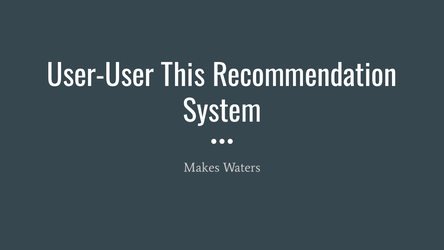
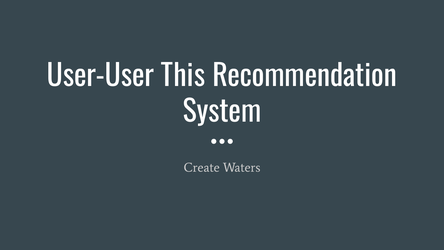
Makes: Makes -> Create (202, 167)
